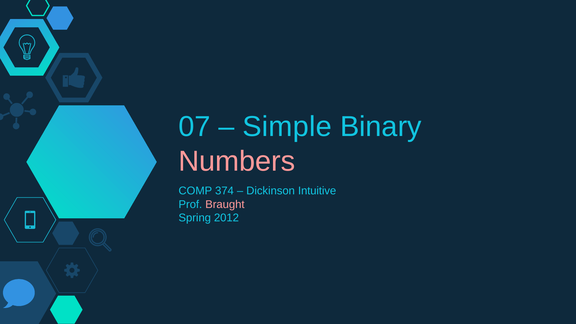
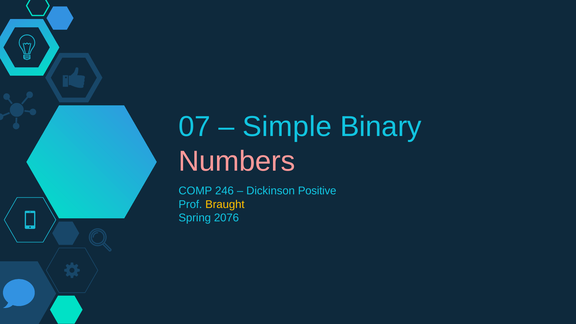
374: 374 -> 246 (224, 191)
Intuitive: Intuitive -> Positive (317, 191)
Braught colour: pink -> yellow (225, 204)
2012: 2012 -> 2076 (226, 218)
